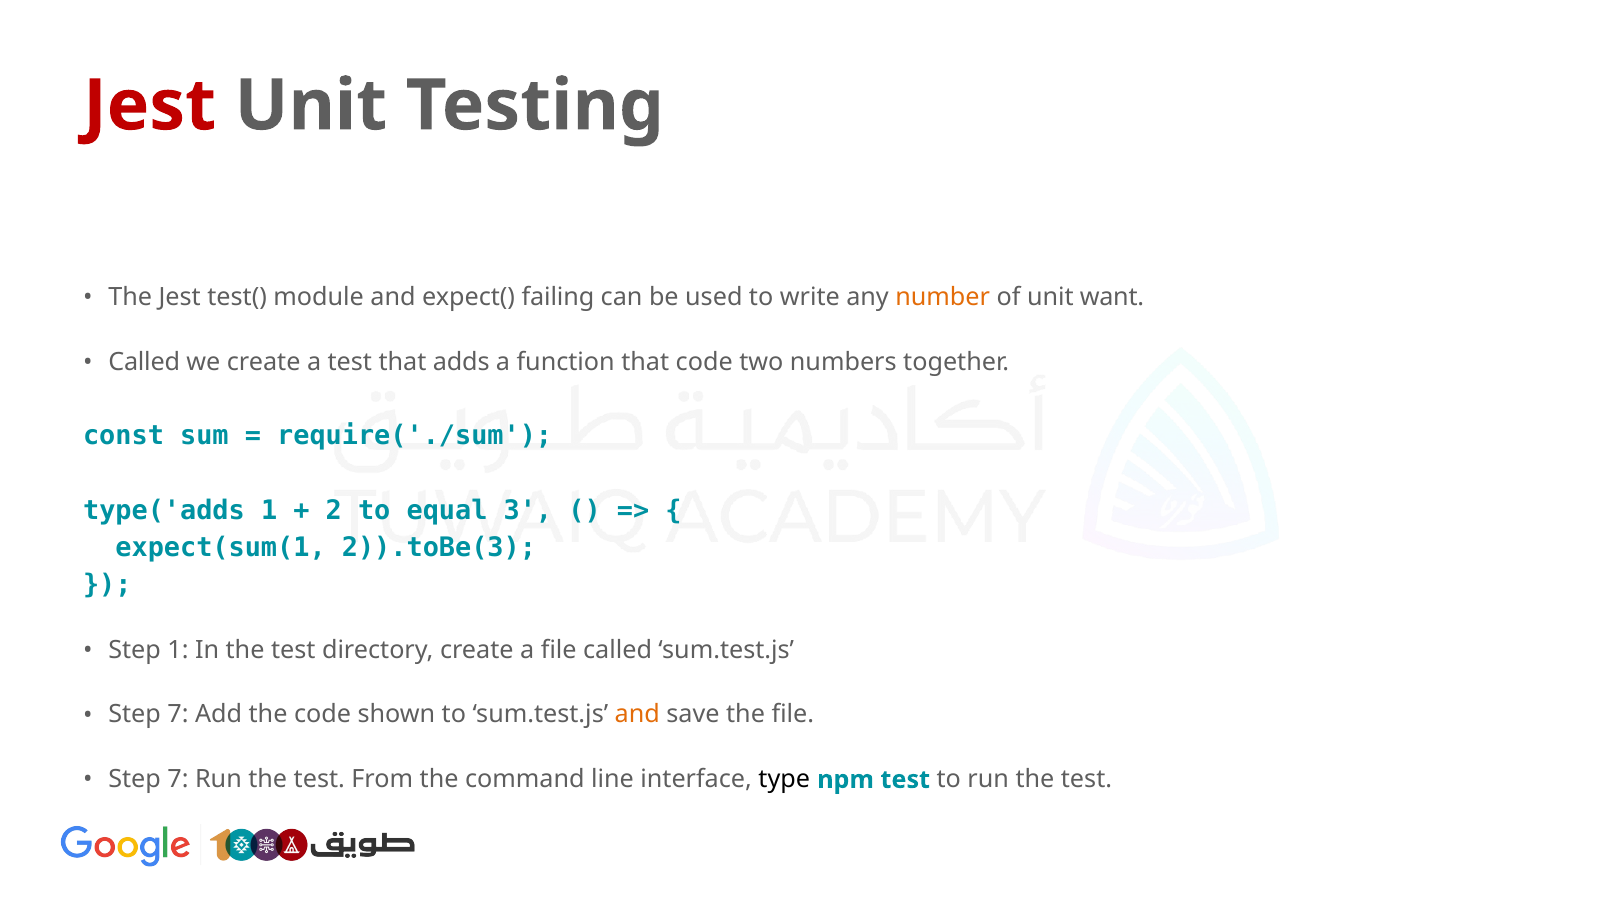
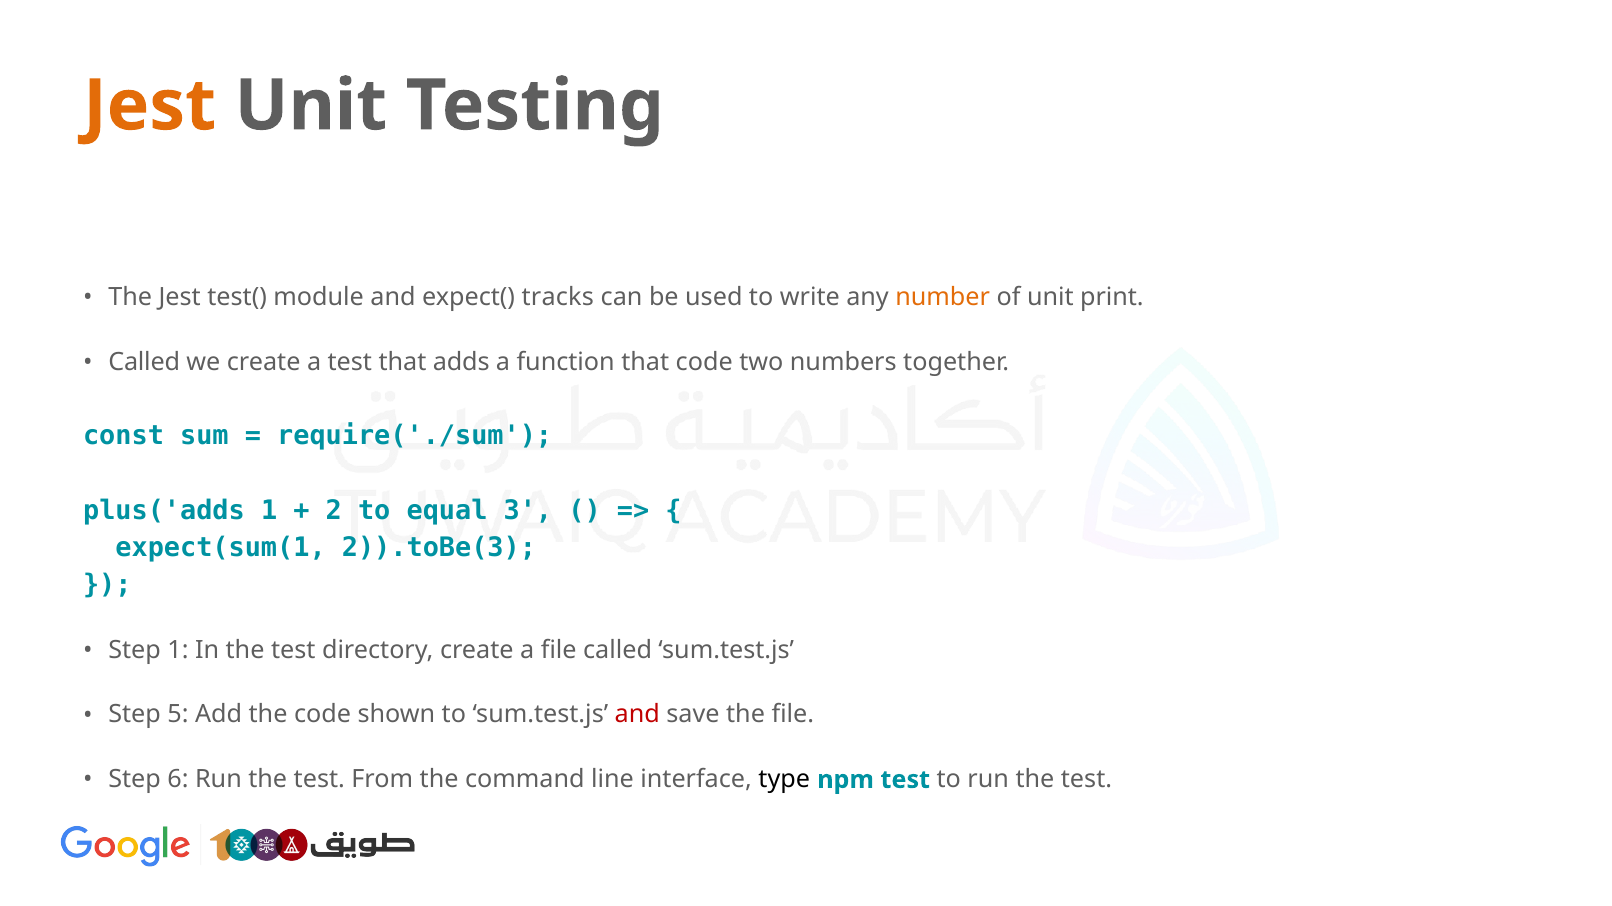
Jest colour: red -> orange (150, 106)
failing: failing -> tracks (558, 298)
want: want -> print (1112, 298)
type('adds: type('adds -> plus('adds (164, 511)
7: 7 -> 5 (178, 715)
and colour: orange -> red (637, 715)
7: 7 -> 6 (178, 780)
